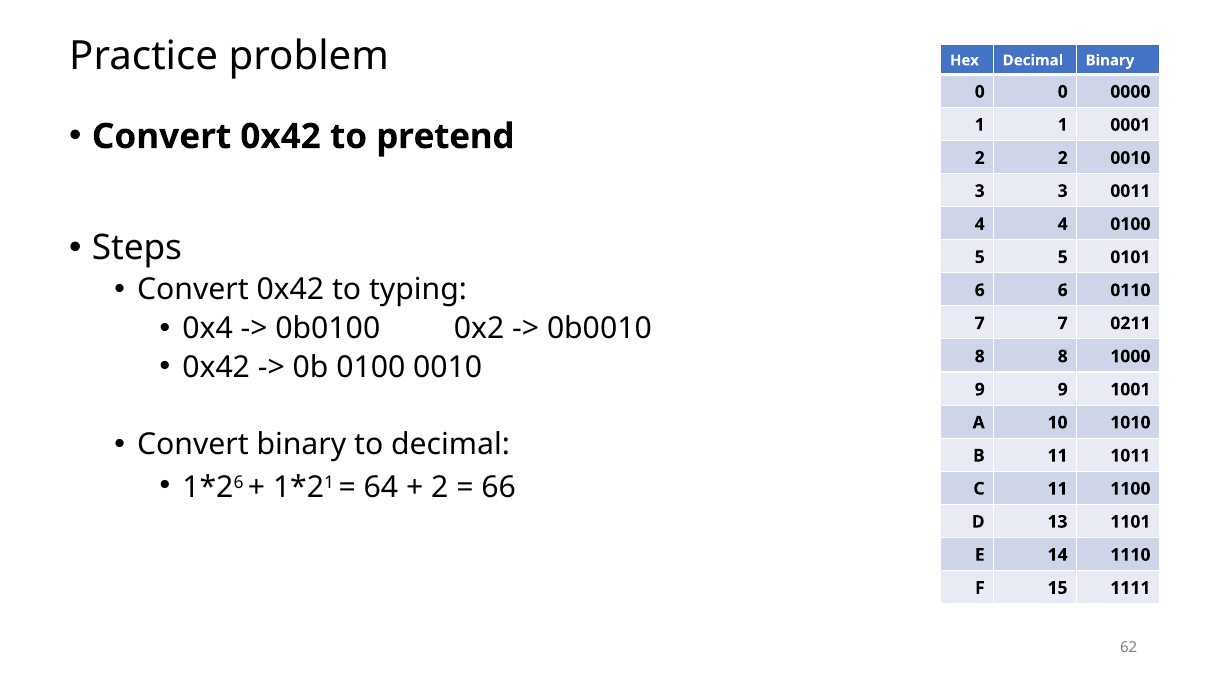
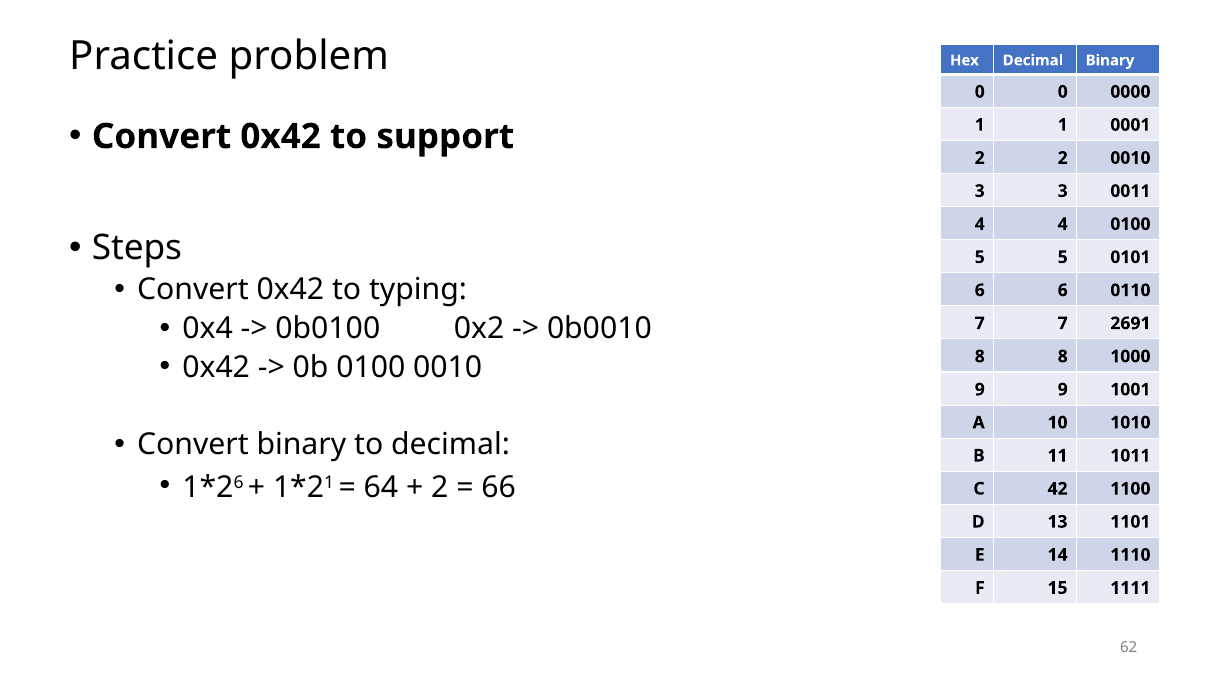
pretend: pretend -> support (445, 136)
0211: 0211 -> 2691 (1130, 323)
C 11: 11 -> 42 (1058, 489)
